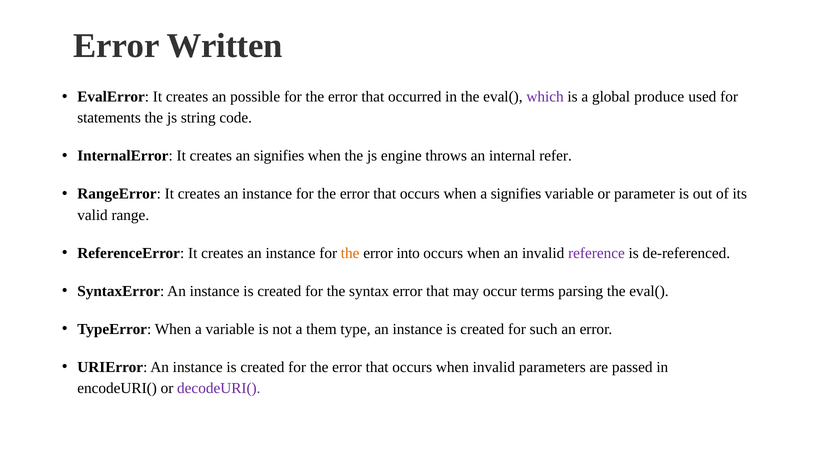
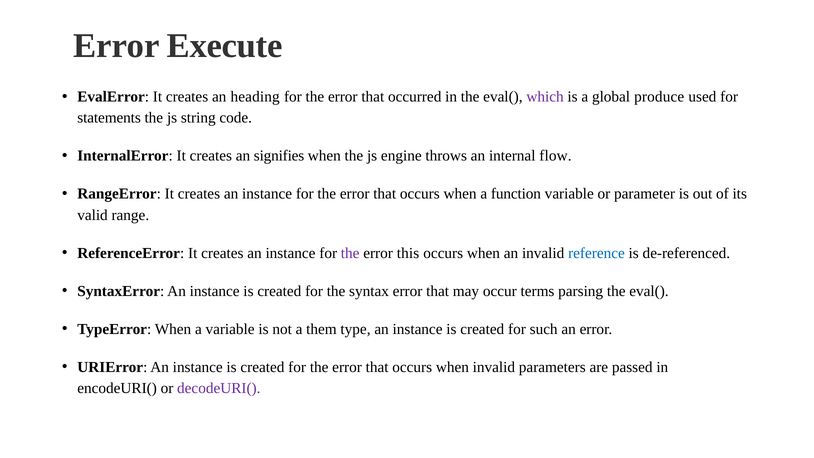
Written: Written -> Execute (225, 46)
possible: possible -> heading (255, 97)
refer: refer -> flow (555, 156)
a signifies: signifies -> function (516, 194)
the colour: orange -> purple (350, 253)
into: into -> this (408, 253)
reference colour: purple -> blue (596, 253)
